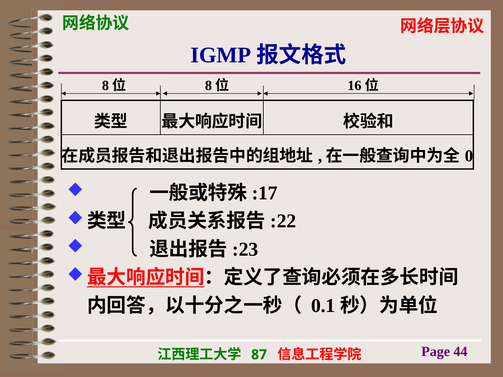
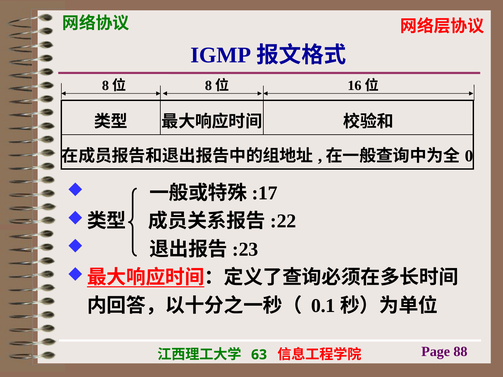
44: 44 -> 88 (460, 352)
87: 87 -> 63 (259, 355)
